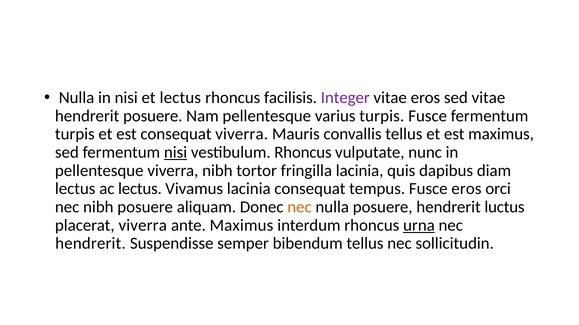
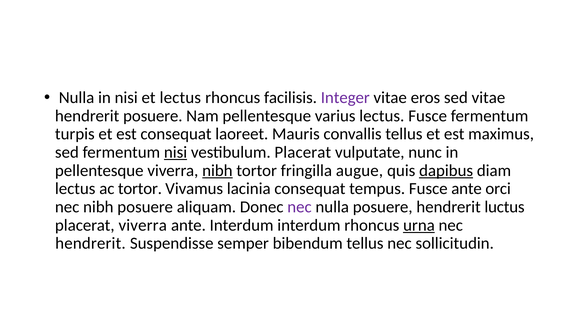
varius turpis: turpis -> lectus (382, 116)
consequat viverra: viverra -> laoreet (242, 134)
vestibulum Rhoncus: Rhoncus -> Placerat (303, 153)
nibh underline: none -> present (217, 171)
fringilla lacinia: lacinia -> augue (359, 171)
dapibus underline: none -> present (446, 171)
ac lectus: lectus -> tortor (140, 189)
Fusce eros: eros -> ante (467, 189)
nec colour: orange -> purple (299, 207)
ante Maximus: Maximus -> Interdum (242, 226)
